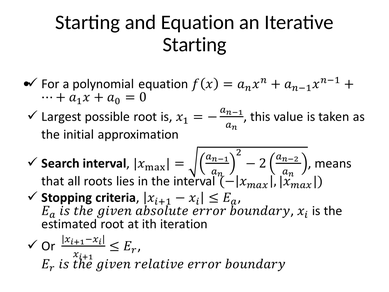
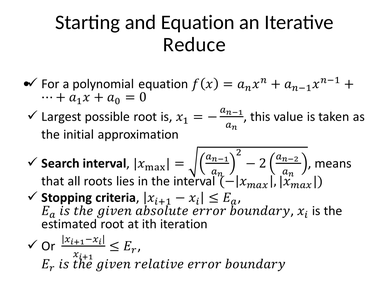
Starting: Starting -> Reduce (194, 45)
